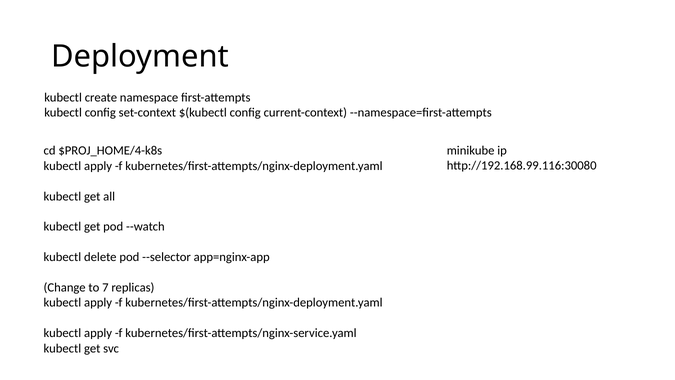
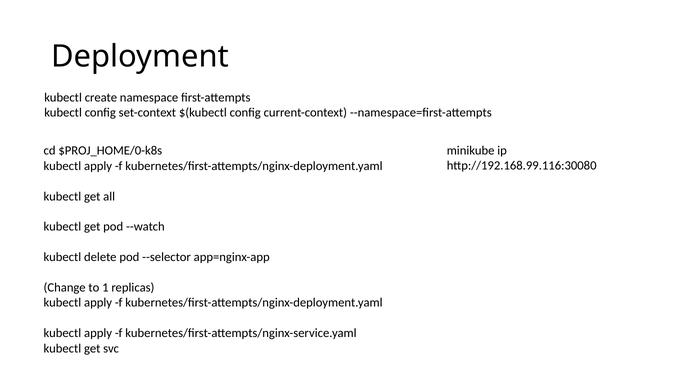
$PROJ_HOME/4-k8s: $PROJ_HOME/4-k8s -> $PROJ_HOME/0-k8s (110, 151)
7: 7 -> 1 (105, 287)
